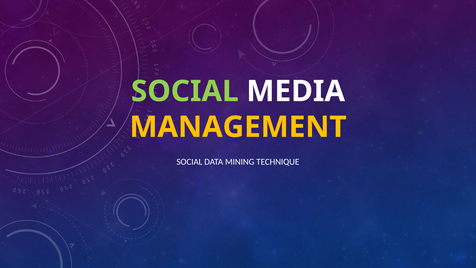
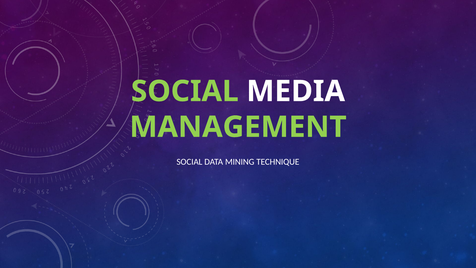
MANAGEMENT colour: yellow -> light green (238, 127)
